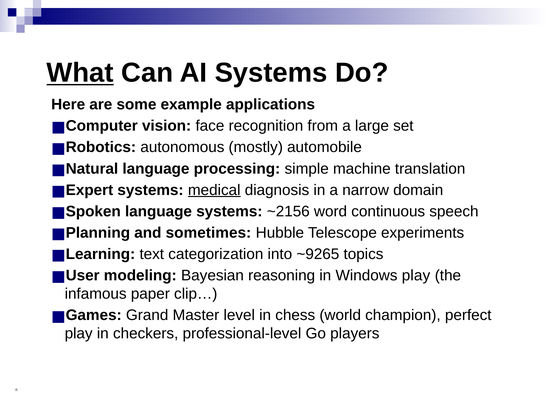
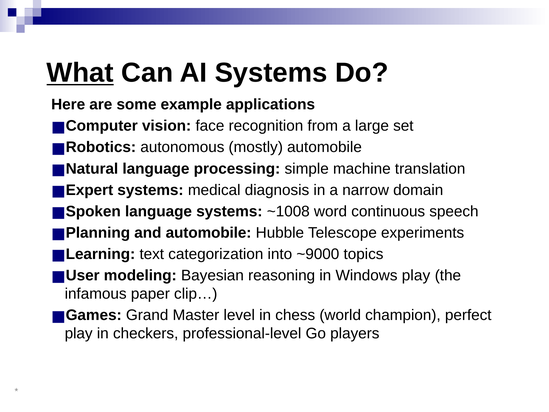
medical underline: present -> none (214, 190)
~2156: ~2156 -> ~1008 (288, 211)
and sometimes: sometimes -> automobile (209, 233)
~9265: ~9265 -> ~9000 (318, 254)
